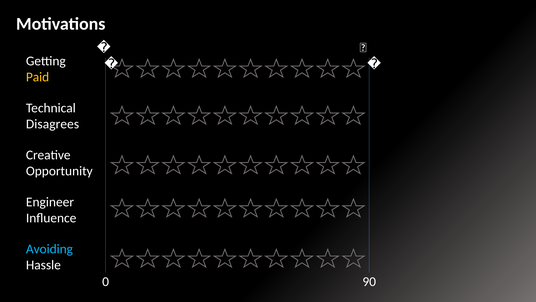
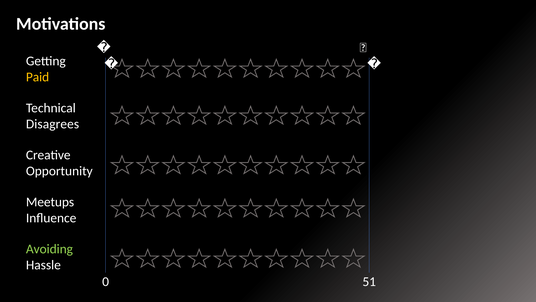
Engineer: Engineer -> Meetups (50, 202)
Avoiding colour: light blue -> light green (49, 249)
90: 90 -> 51 (369, 281)
